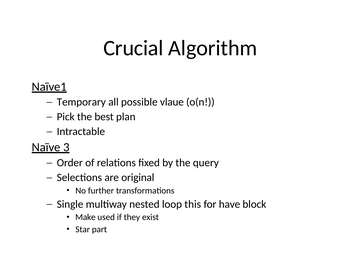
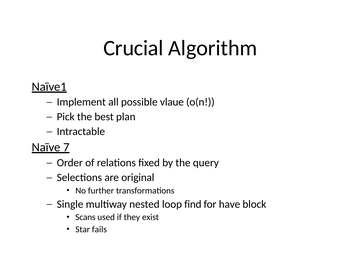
Temporary: Temporary -> Implement (81, 102)
3: 3 -> 7 (66, 147)
this: this -> find (193, 204)
Make: Make -> Scans (85, 217)
part: part -> fails (99, 229)
